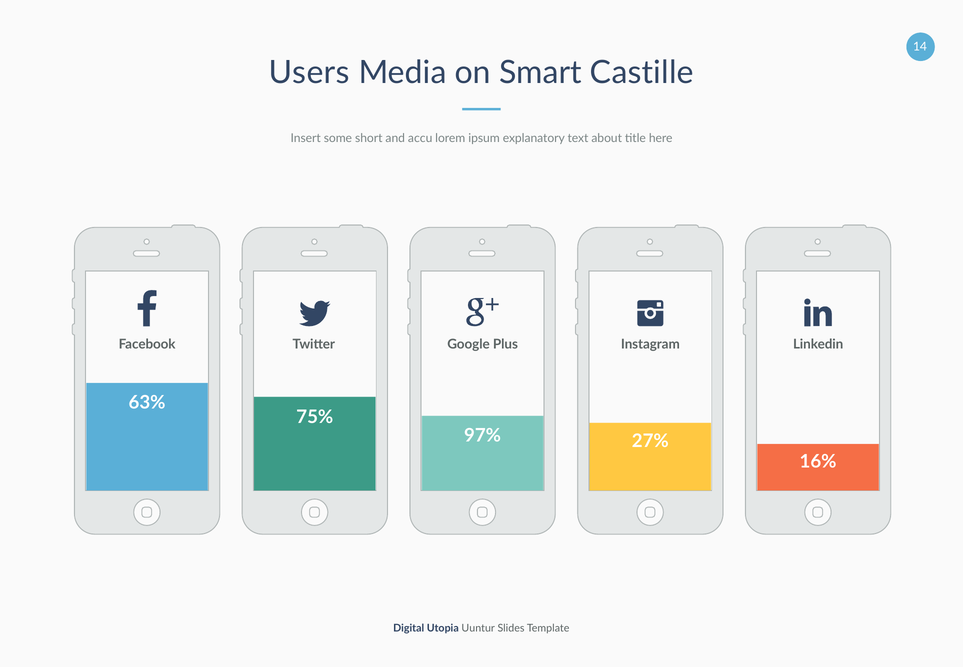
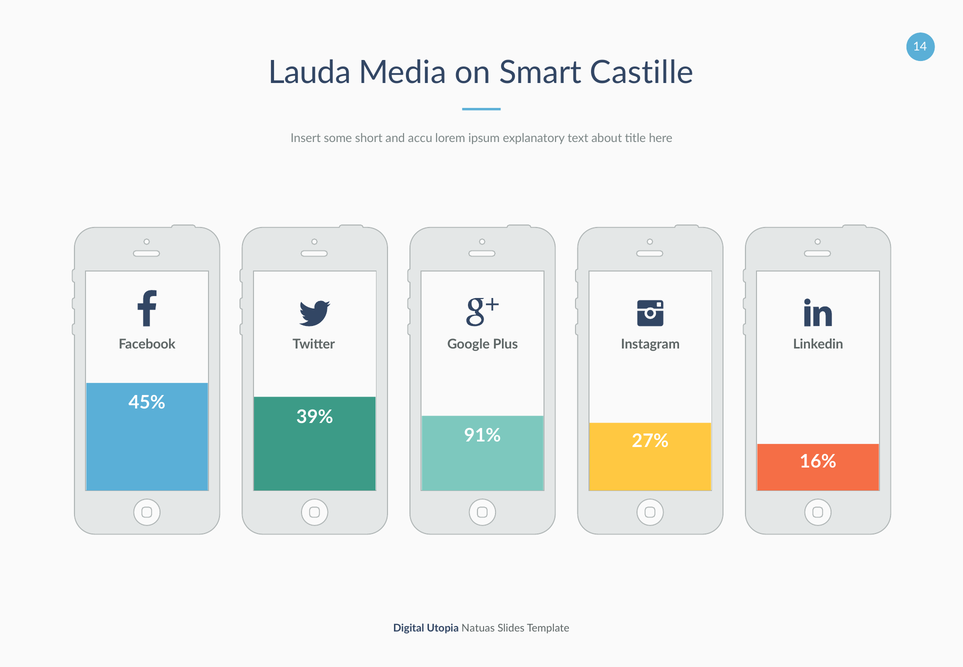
Users: Users -> Lauda (310, 73)
63%: 63% -> 45% (147, 403)
75%: 75% -> 39% (315, 417)
97%: 97% -> 91% (483, 435)
Uuntur: Uuntur -> Natuas (478, 628)
